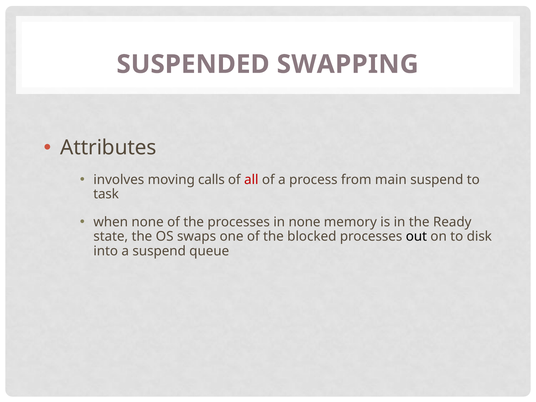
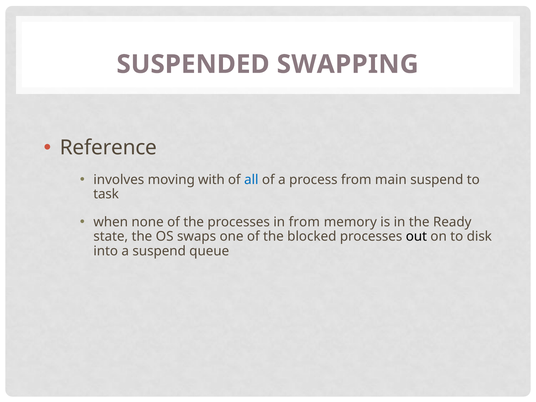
Attributes: Attributes -> Reference (108, 148)
calls: calls -> with (211, 180)
all colour: red -> blue (251, 180)
in none: none -> from (304, 222)
